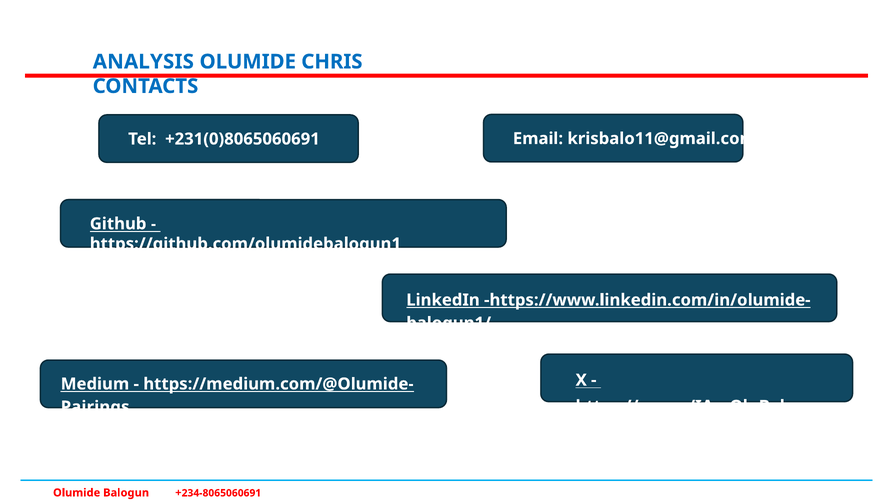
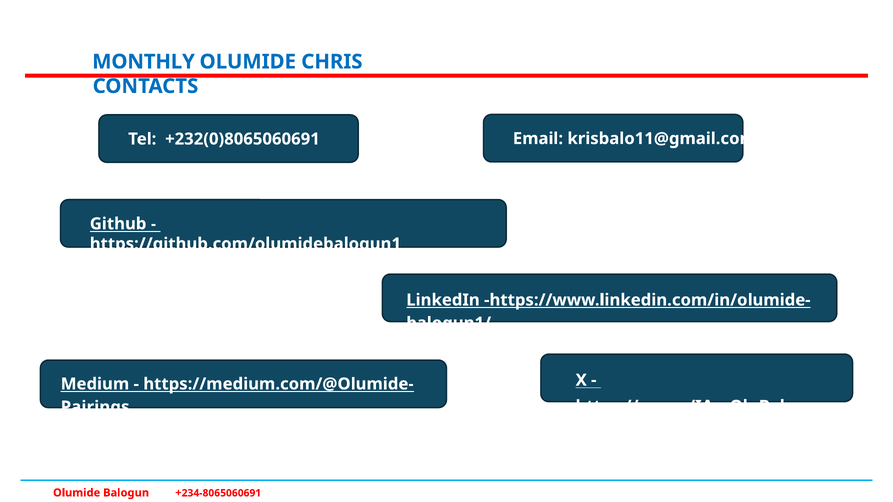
ANALYSIS: ANALYSIS -> MONTHLY (144, 62)
+231(0)8065060691: +231(0)8065060691 -> +232(0)8065060691 (242, 139)
